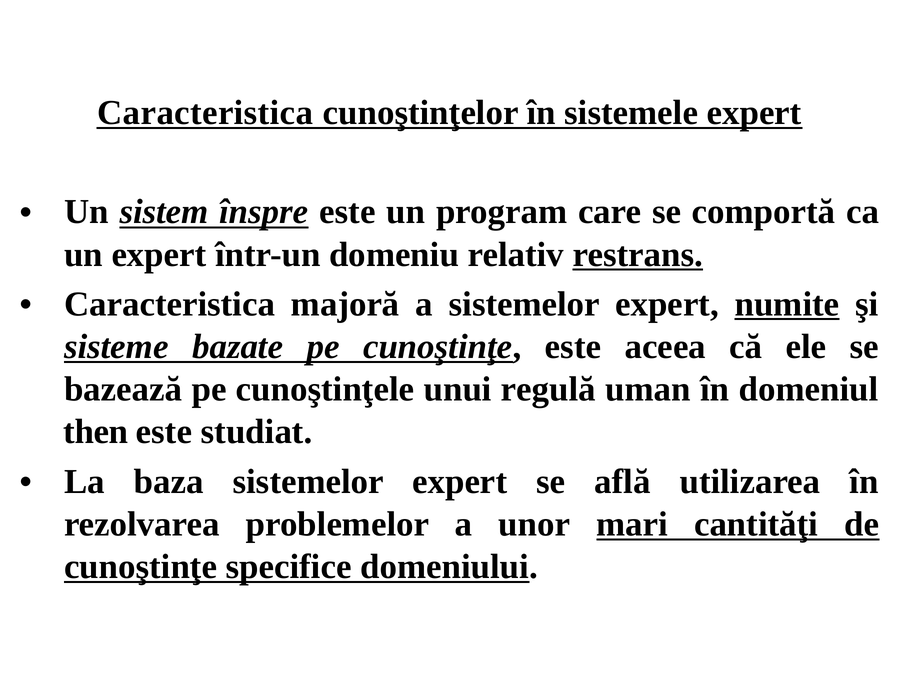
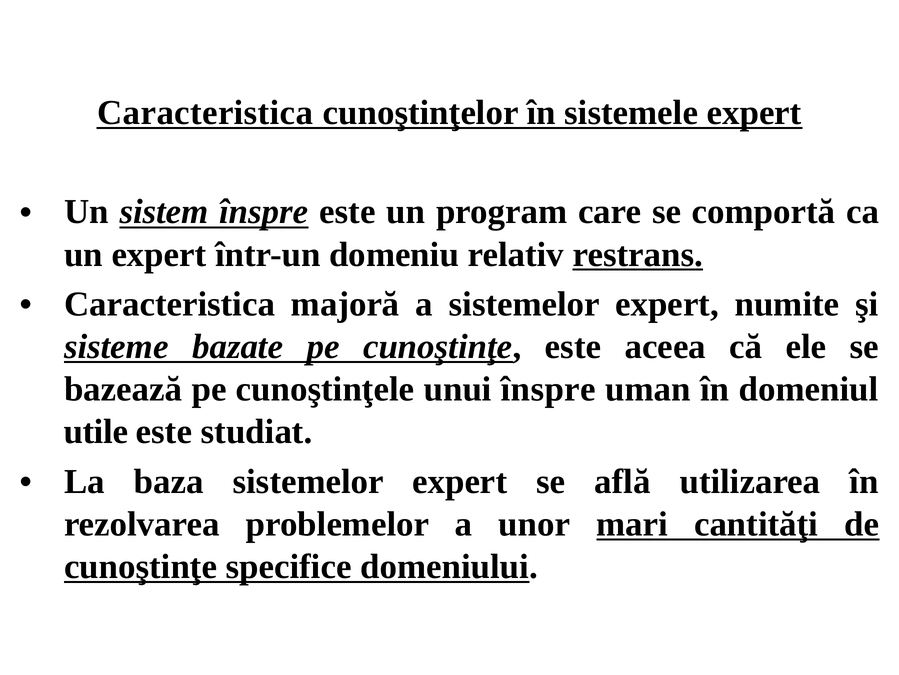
numite underline: present -> none (787, 304)
unui regulă: regulă -> înspre (548, 389)
then: then -> utile (96, 431)
